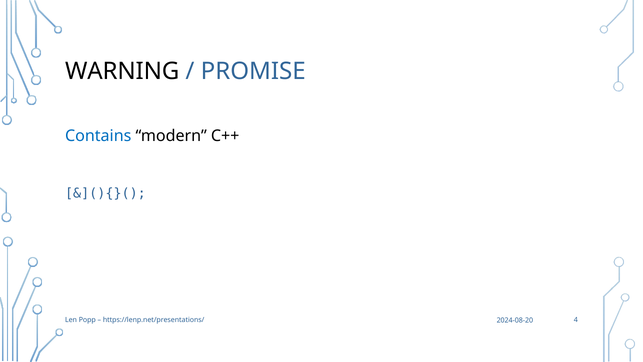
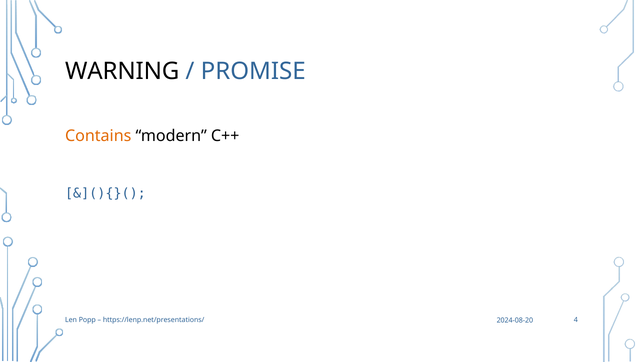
Contains colour: blue -> orange (98, 136)
